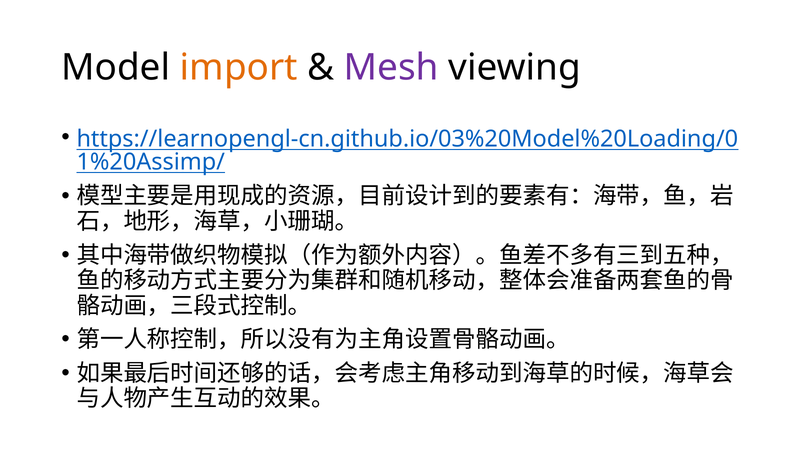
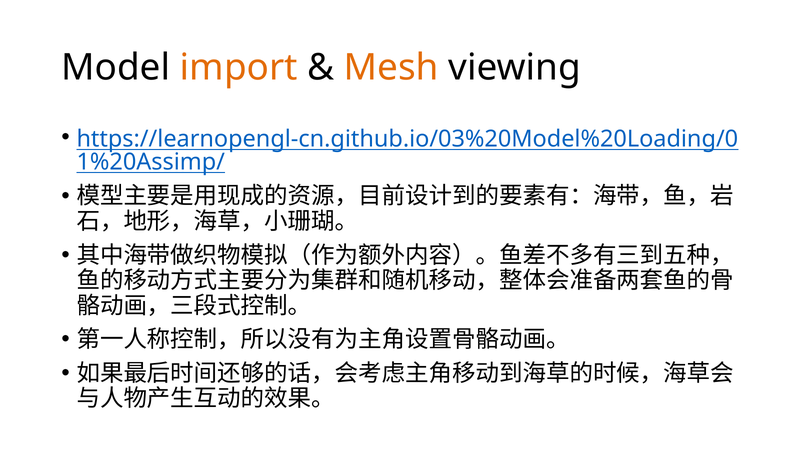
Mesh colour: purple -> orange (391, 68)
